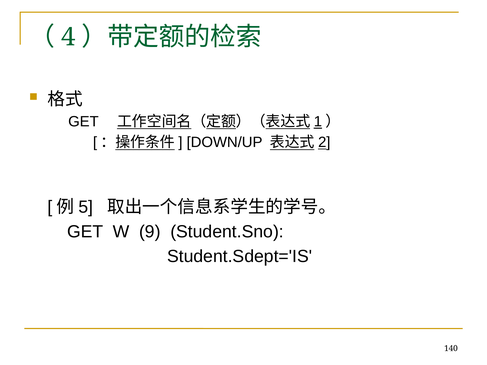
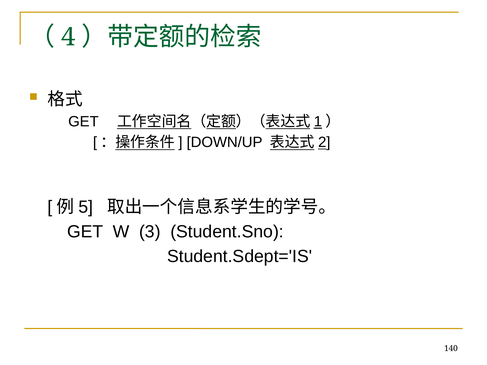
9: 9 -> 3 (150, 232)
